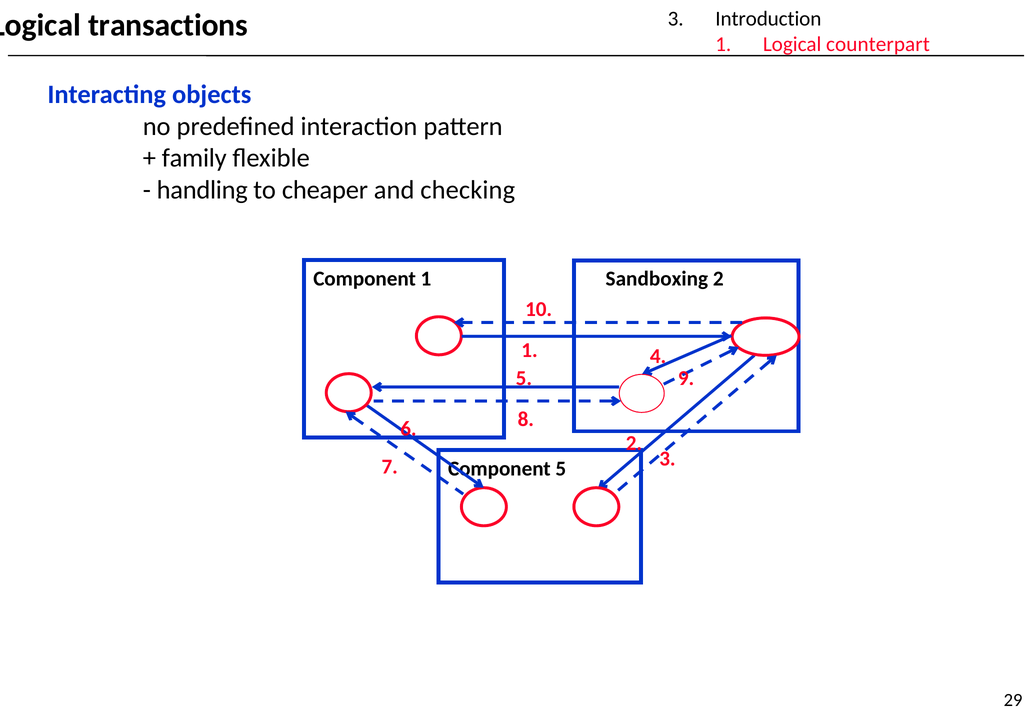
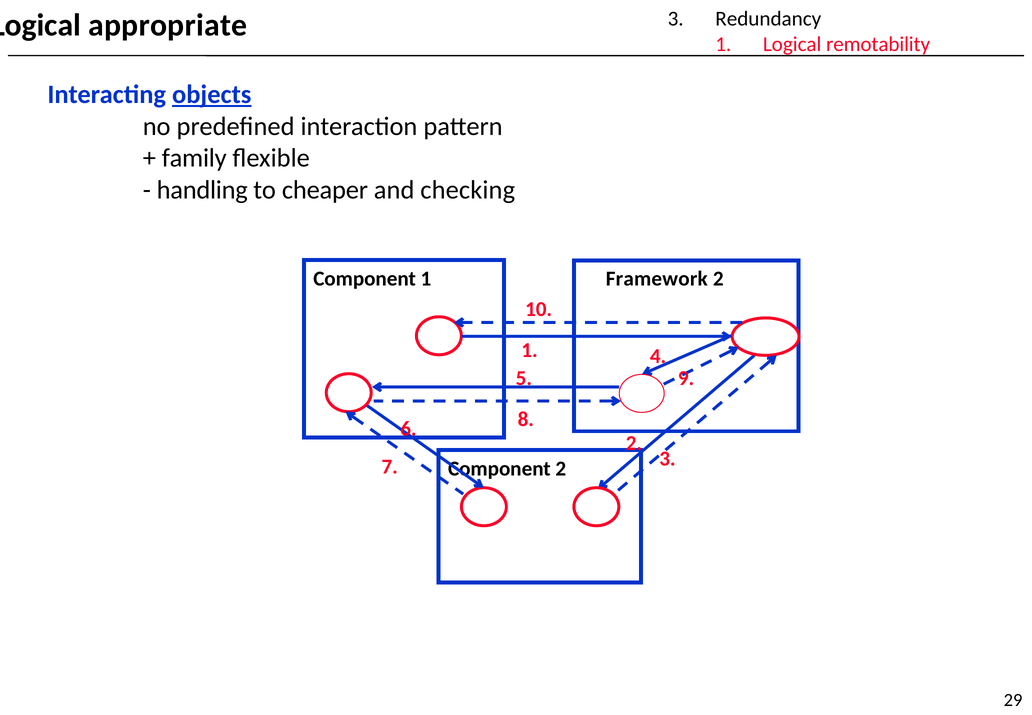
Introduction: Introduction -> Redundancy (768, 19)
transactions: transactions -> appropriate (168, 25)
counterpart: counterpart -> remotability (878, 44)
objects underline: none -> present (212, 95)
Sandboxing: Sandboxing -> Framework (657, 279)
Component 5: 5 -> 2 (561, 469)
